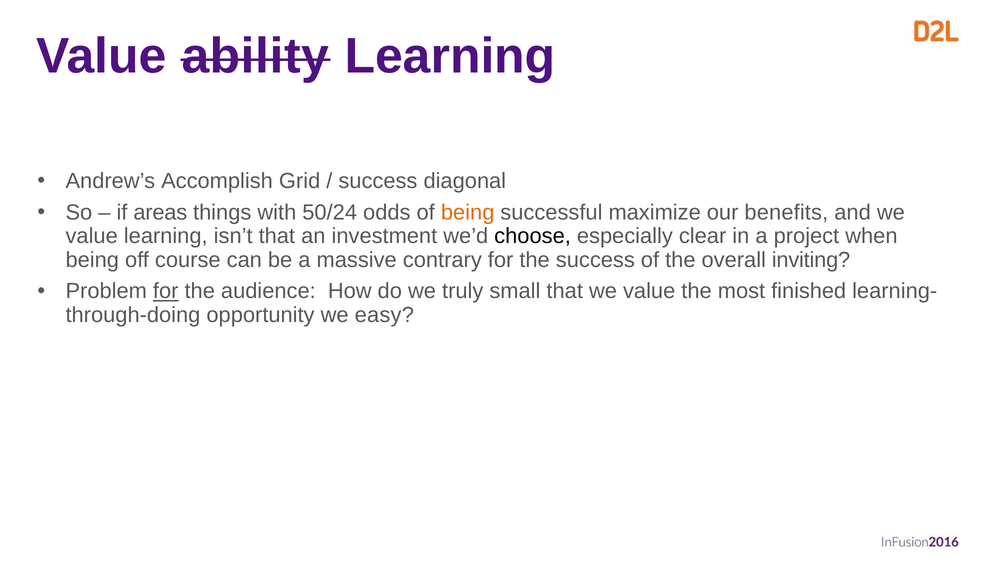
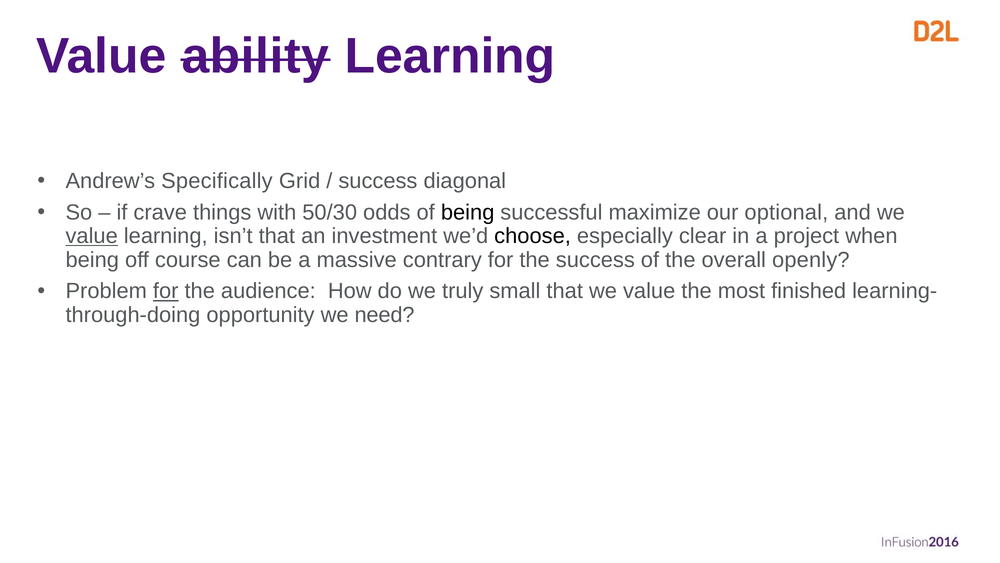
Accomplish: Accomplish -> Specifically (217, 181)
areas: areas -> crave (160, 212)
50/24: 50/24 -> 50/30 (330, 212)
being colour: orange -> black (468, 212)
benefits: benefits -> optional (786, 212)
value underline: none -> present (92, 236)
inviting: inviting -> openly (811, 260)
easy: easy -> need (385, 315)
